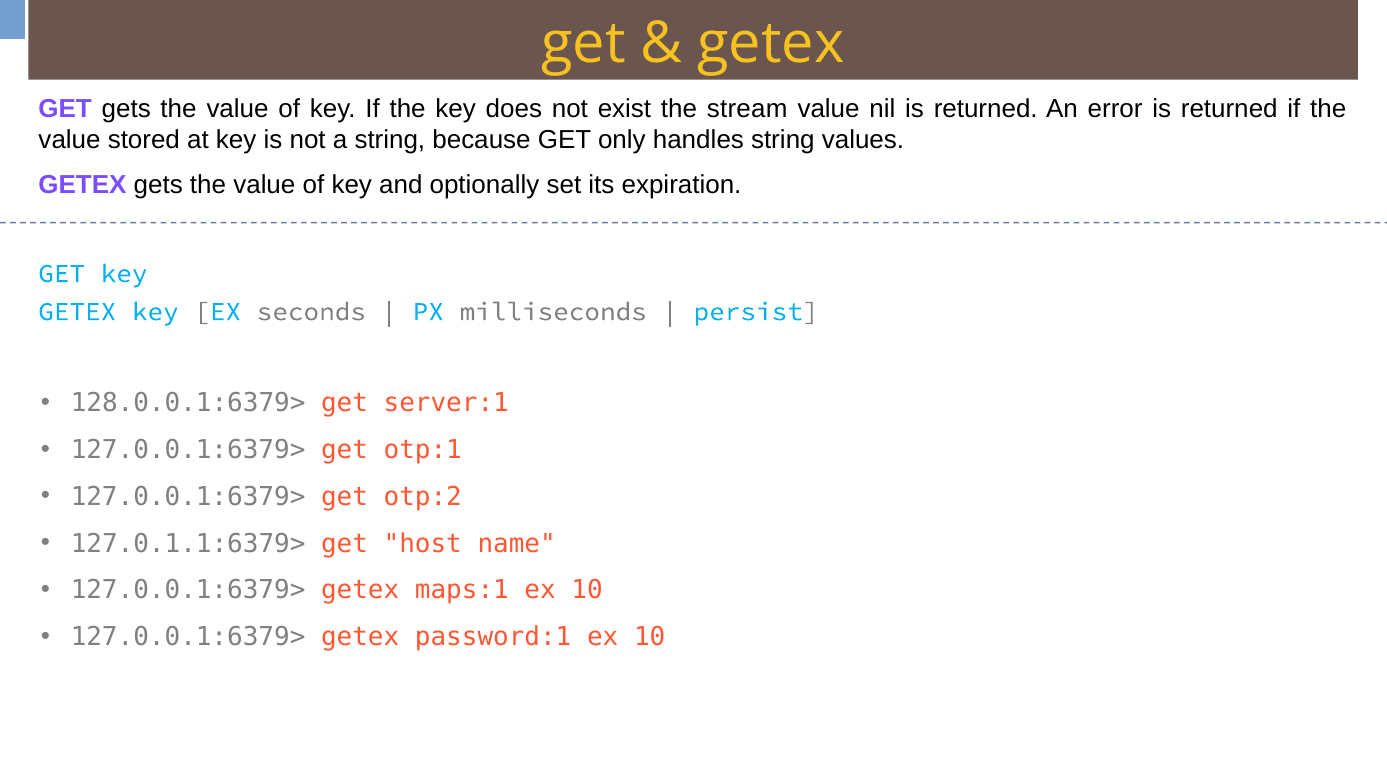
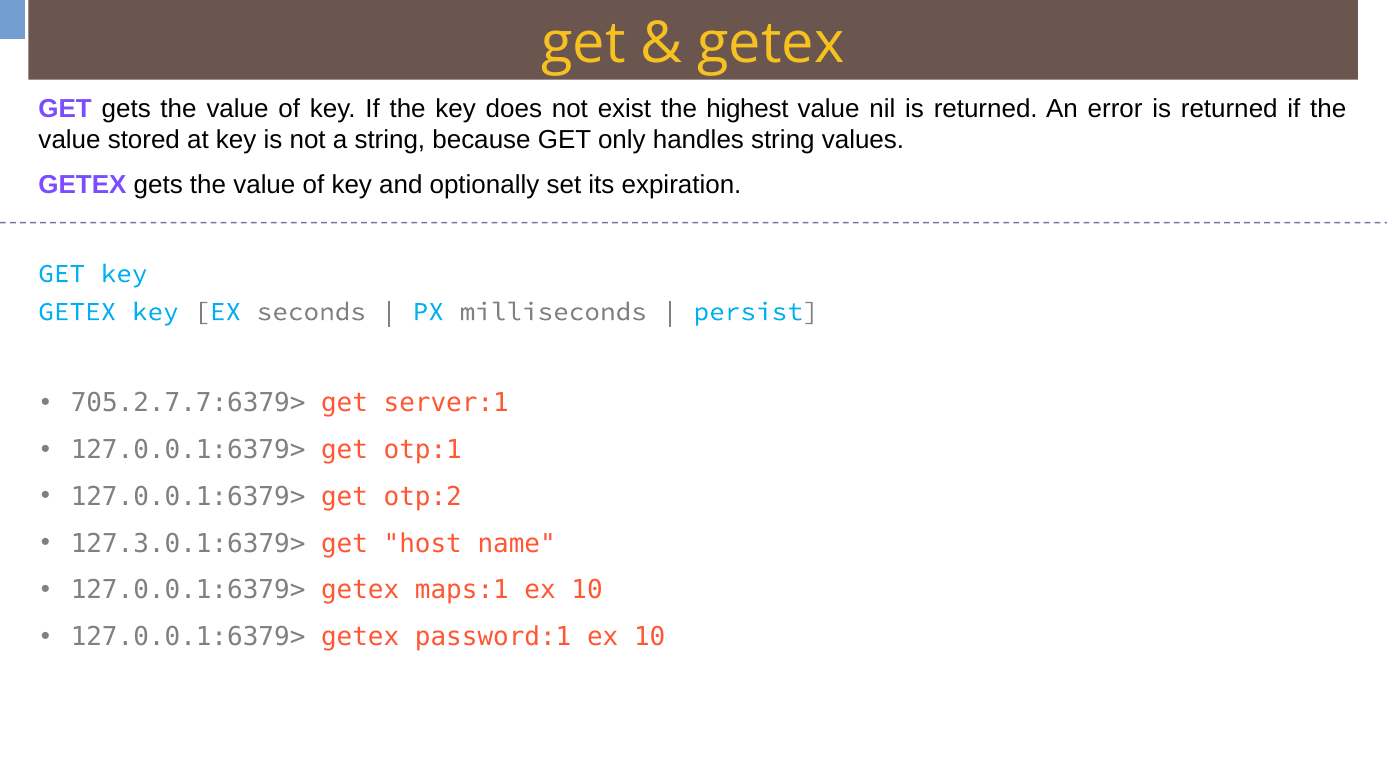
stream: stream -> highest (747, 109)
128.0.0.1:6379>: 128.0.0.1:6379> -> 705.2.7.7:6379> (188, 403)
127.0.1.1:6379>: 127.0.1.1:6379> -> 127.3.0.1:6379> (188, 544)
